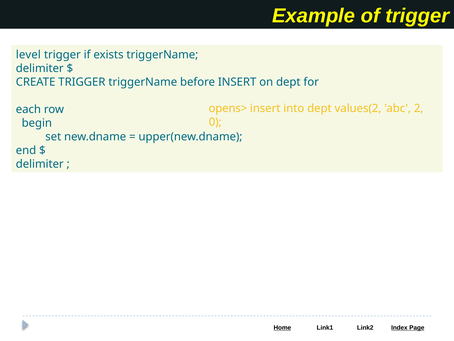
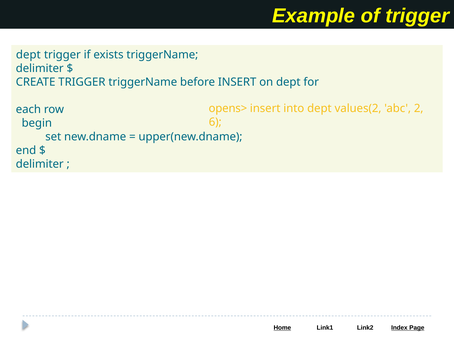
level: level -> dept (28, 55)
0: 0 -> 6 (215, 122)
